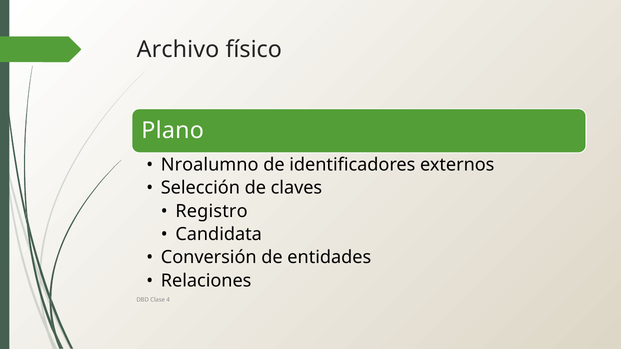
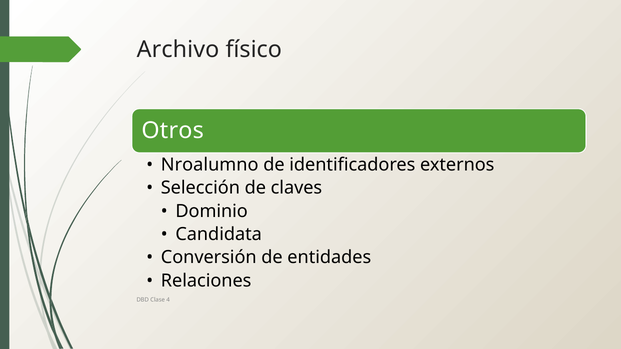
Plano: Plano -> Otros (173, 131)
Registro: Registro -> Dominio (212, 211)
